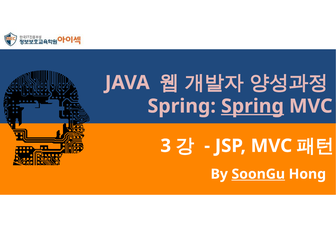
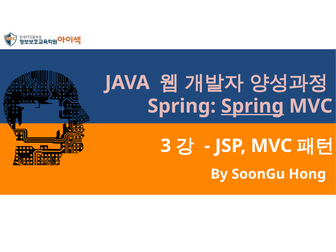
SoonGu underline: present -> none (258, 174)
